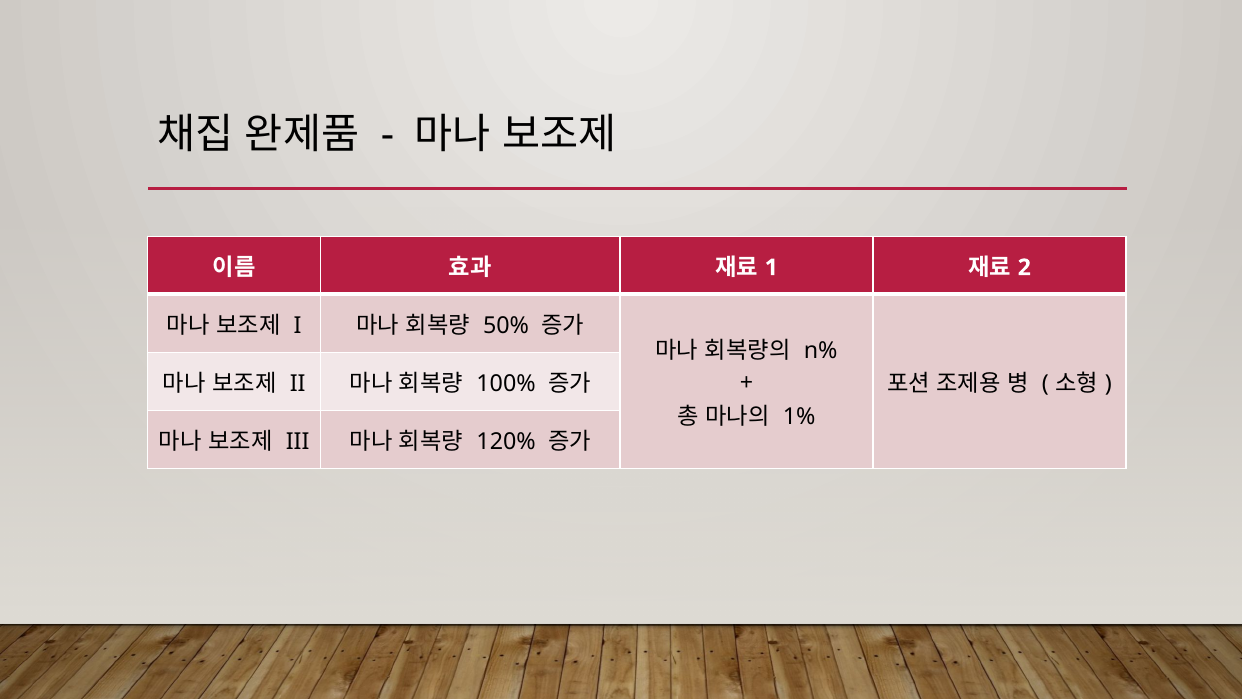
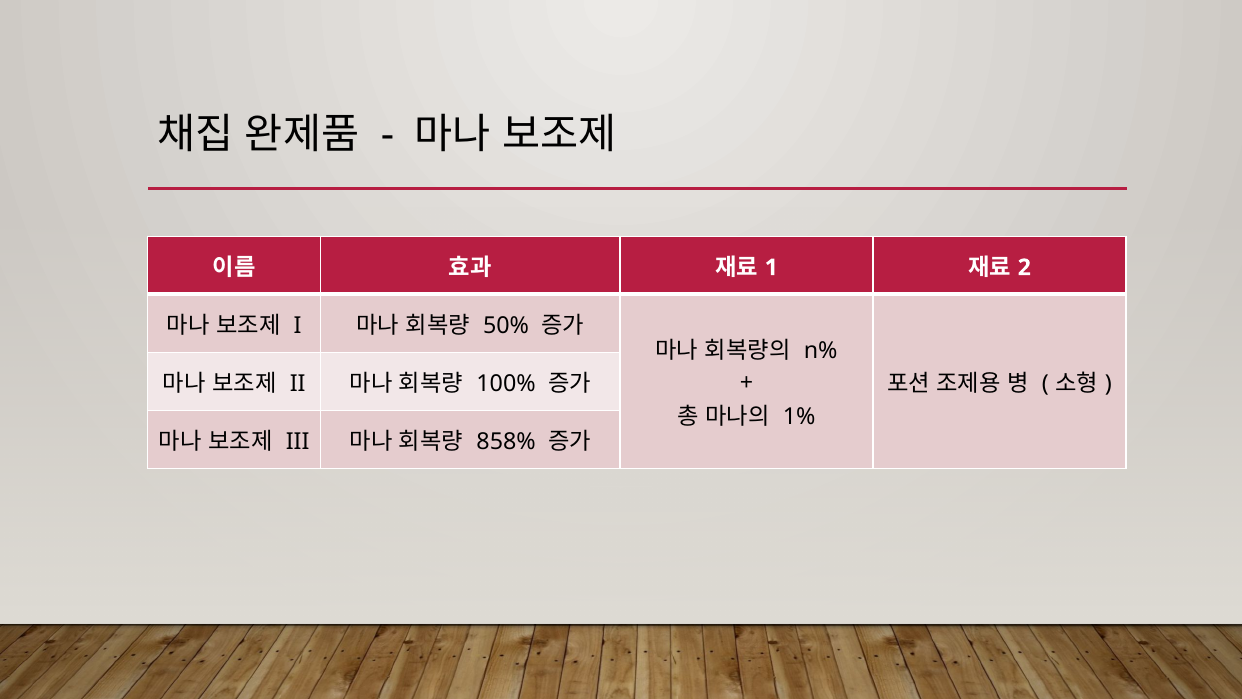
120%: 120% -> 858% (506, 442)
